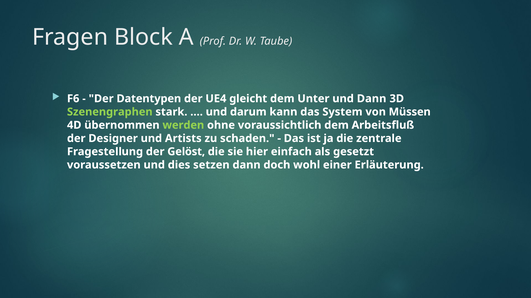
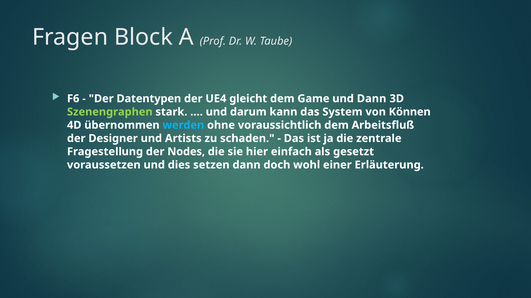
Unter: Unter -> Game (313, 99)
Müssen: Müssen -> Können (410, 112)
werden colour: light green -> light blue (183, 125)
Gelöst: Gelöst -> Nodes (186, 152)
